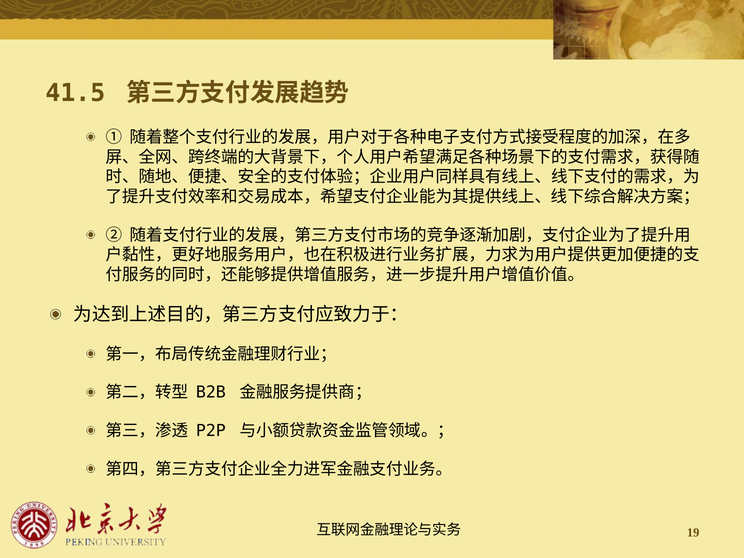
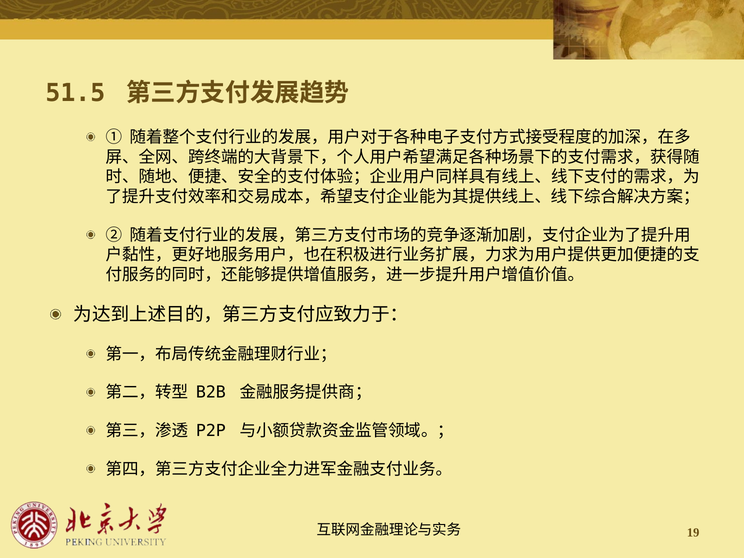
41.5: 41.5 -> 51.5 (75, 93)
